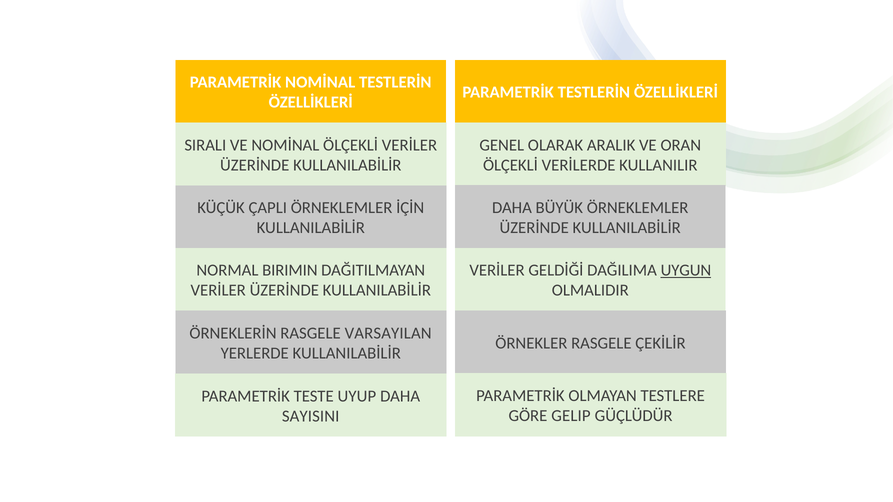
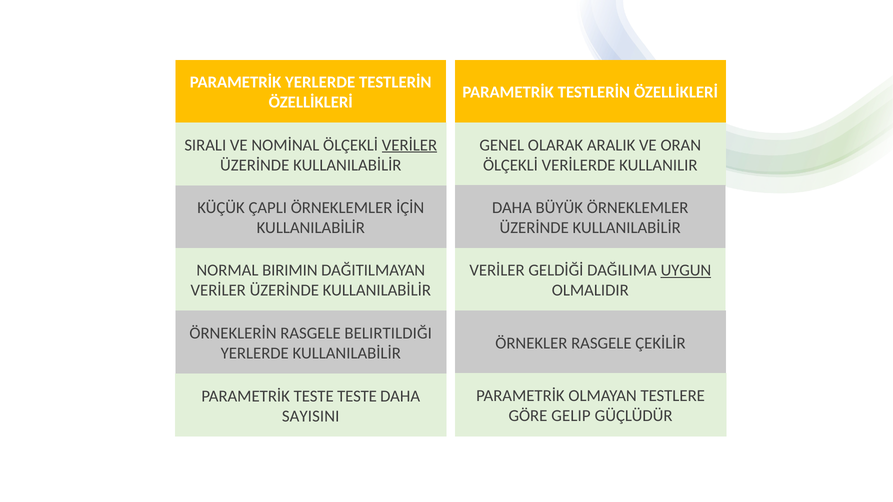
PARAMETRİK NOMİNAL: NOMİNAL -> YERLERDE (320, 82)
VERİLER underline: none -> present (409, 145)
VARSAYILAN: VARSAYILAN -> BELIRTILDIĞI (388, 333)
TESTE UYUP: UYUP -> TESTE (357, 396)
